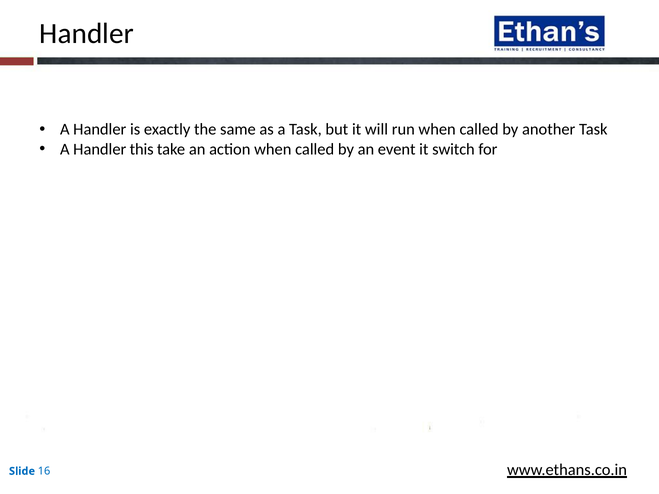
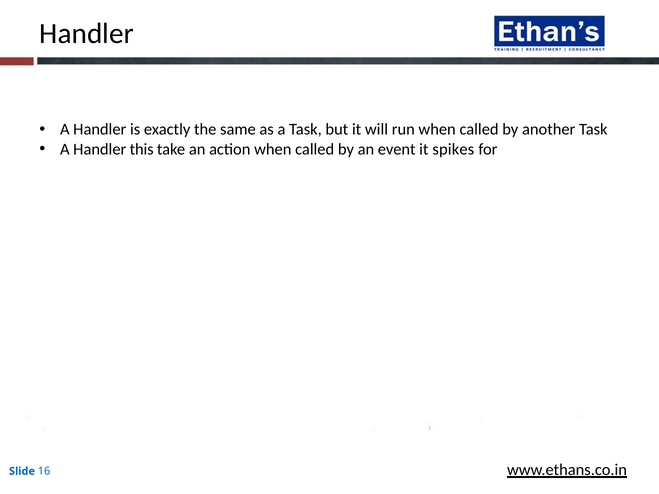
switch: switch -> spikes (453, 149)
